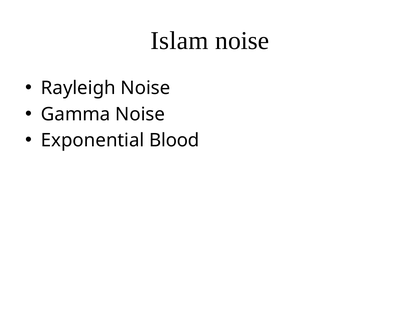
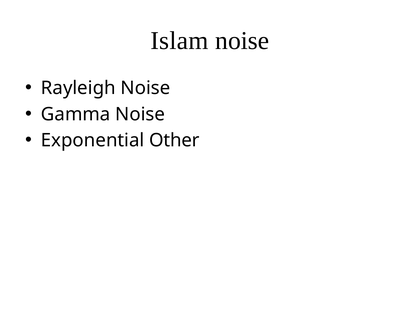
Blood: Blood -> Other (174, 140)
